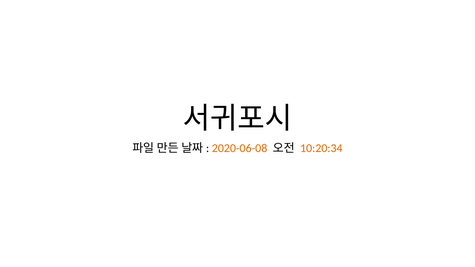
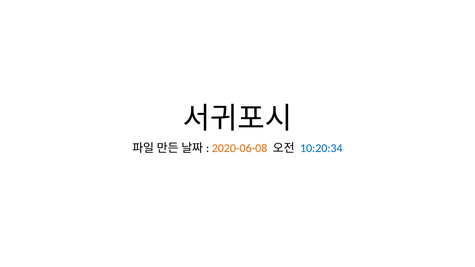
10:20:34 colour: orange -> blue (321, 148)
